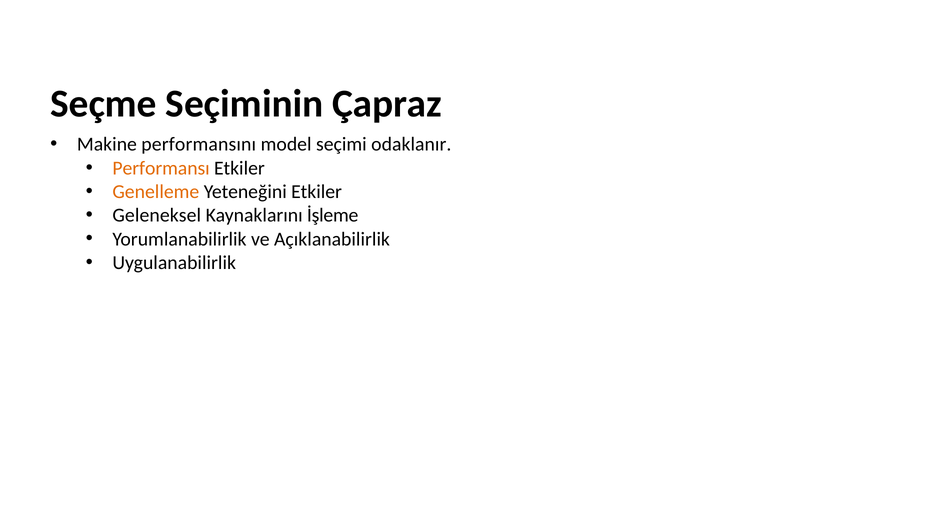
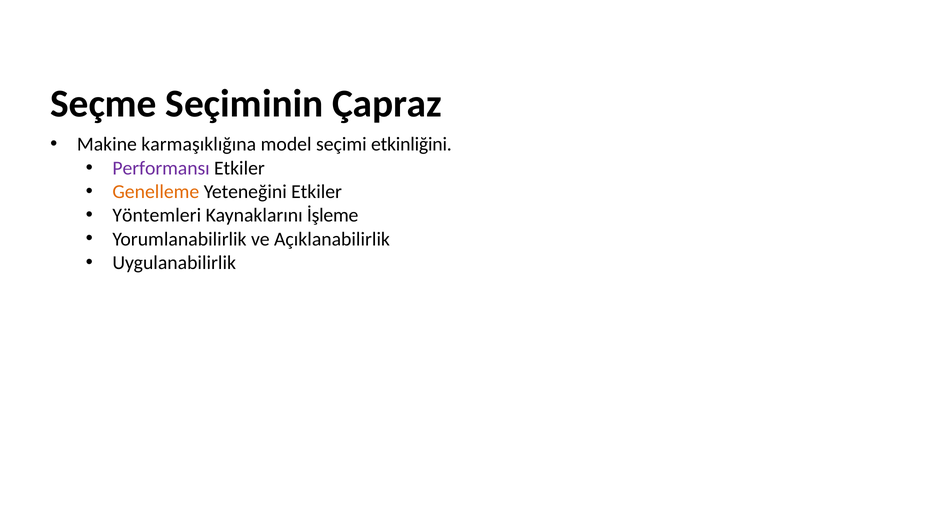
performansını: performansını -> karmaşıklığına (199, 144)
odaklanır: odaklanır -> etkinliğini (411, 144)
Performansı colour: orange -> purple (161, 168)
Geleneksel: Geleneksel -> Yöntemleri (157, 215)
